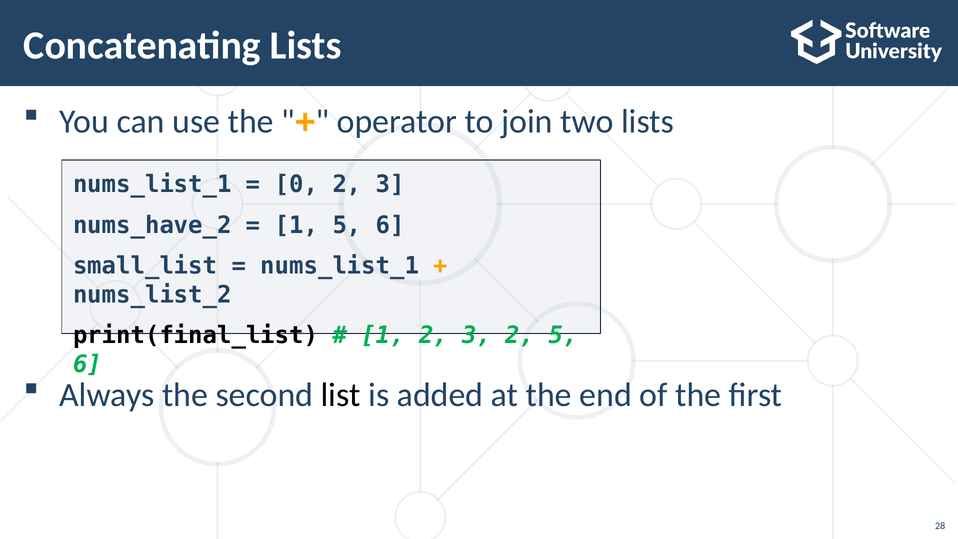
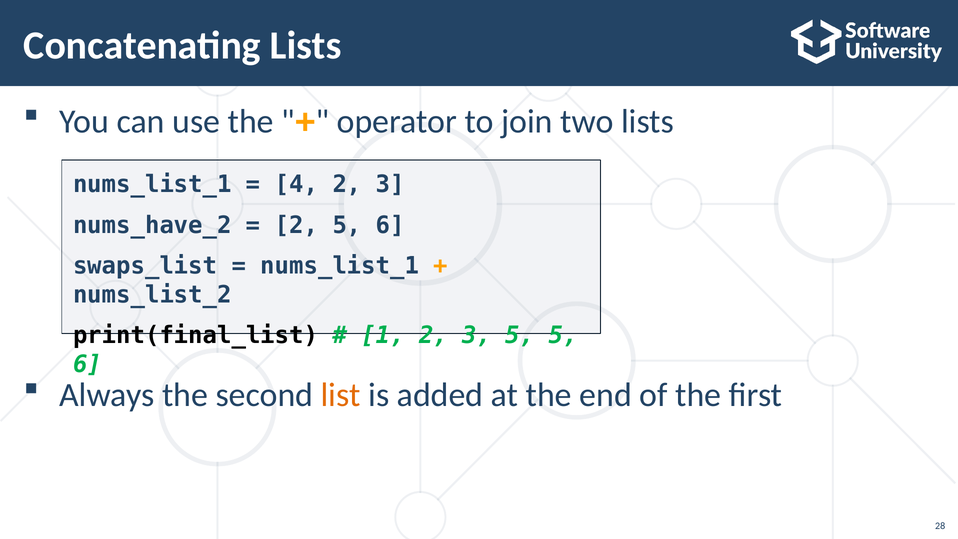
0: 0 -> 4 (296, 184)
1: 1 -> 2 (296, 225)
small_list: small_list -> swaps_list (145, 266)
3 2: 2 -> 5 (520, 335)
list colour: black -> orange (341, 395)
